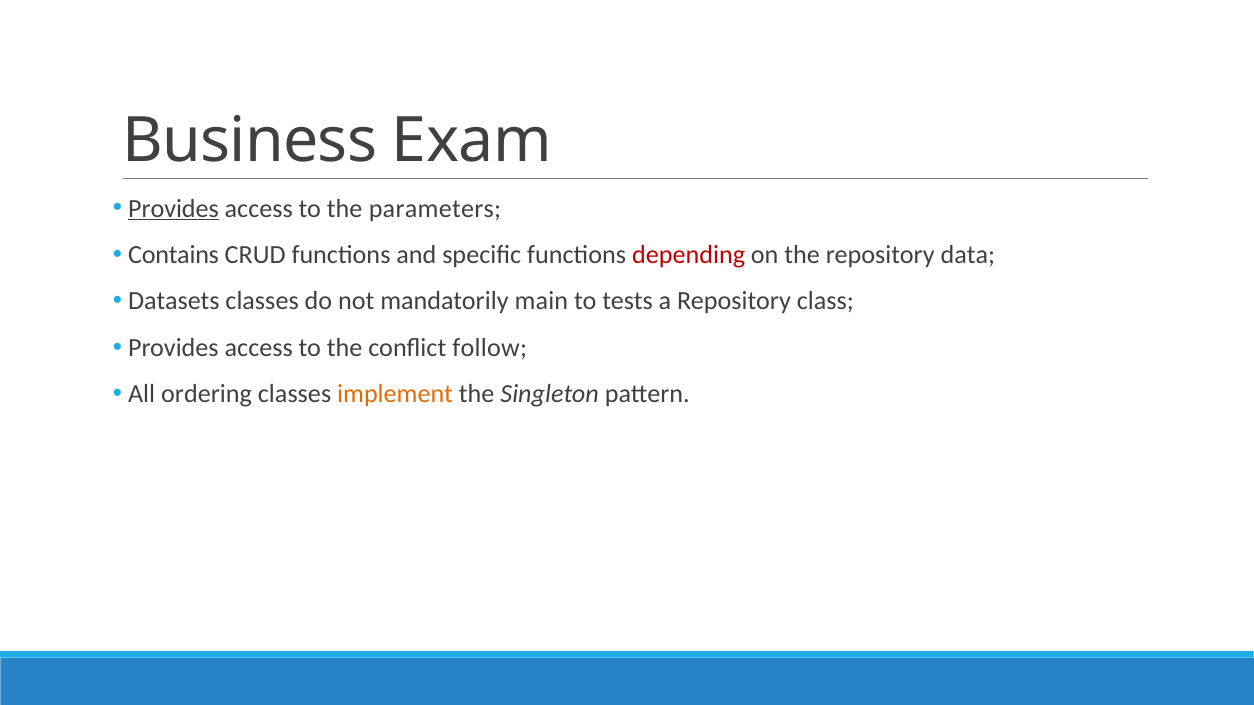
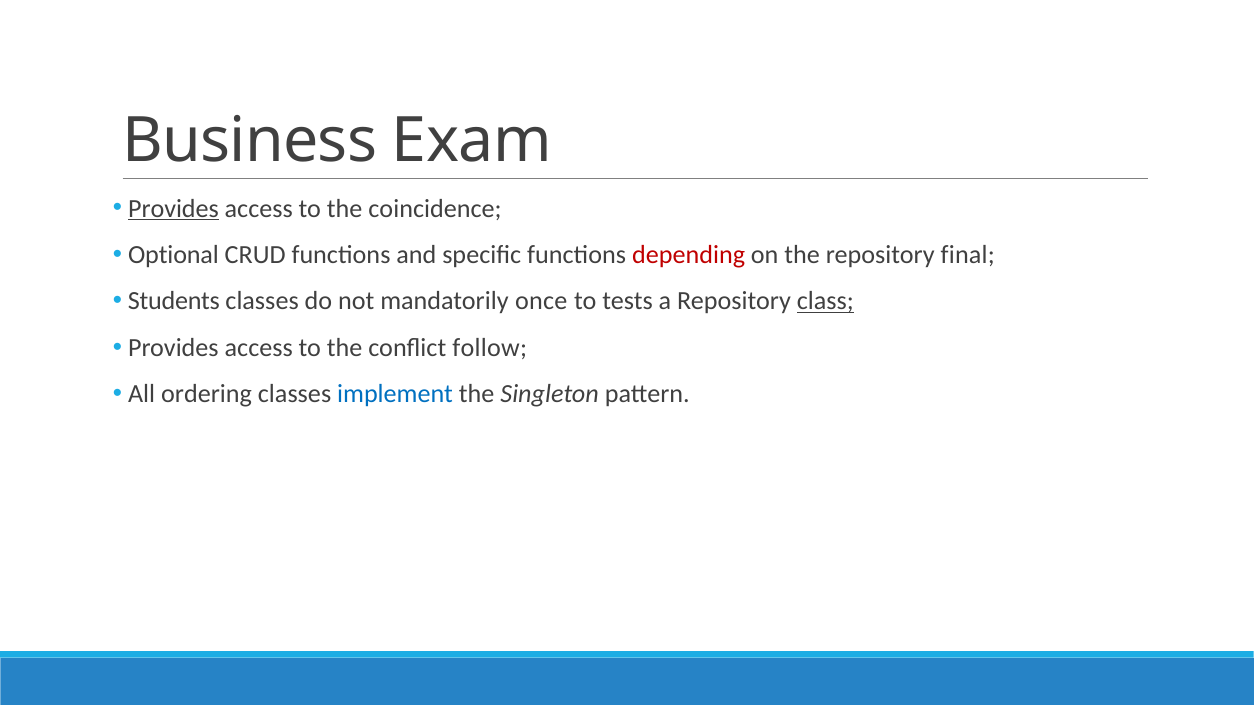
parameters: parameters -> coincidence (435, 209)
Contains: Contains -> Optional (173, 255)
data: data -> final (968, 255)
Datasets: Datasets -> Students (174, 302)
main: main -> once (541, 302)
class underline: none -> present (825, 302)
implement colour: orange -> blue (395, 395)
